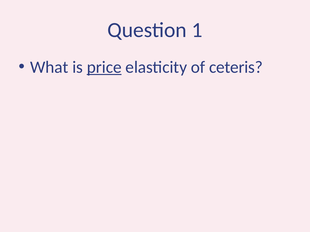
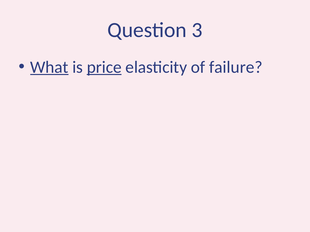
1: 1 -> 3 (197, 30)
What underline: none -> present (49, 67)
ceteris: ceteris -> failure (236, 67)
